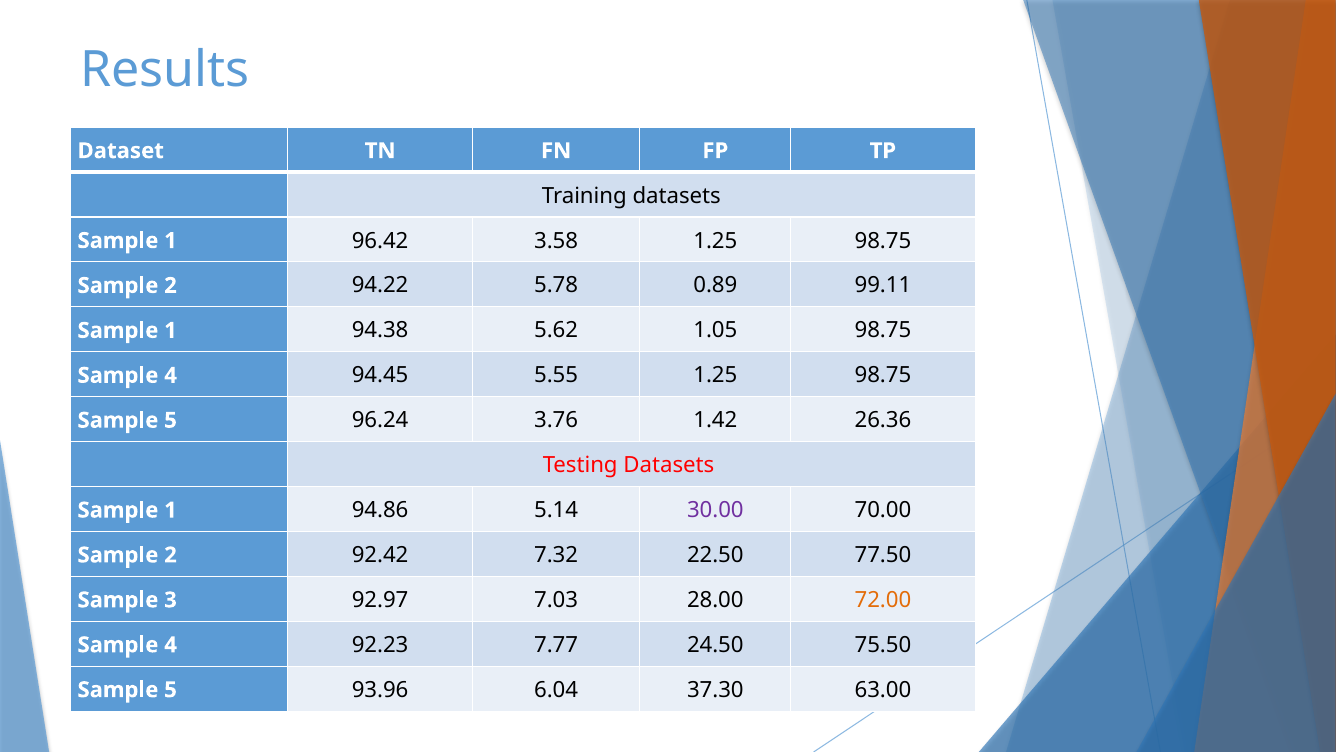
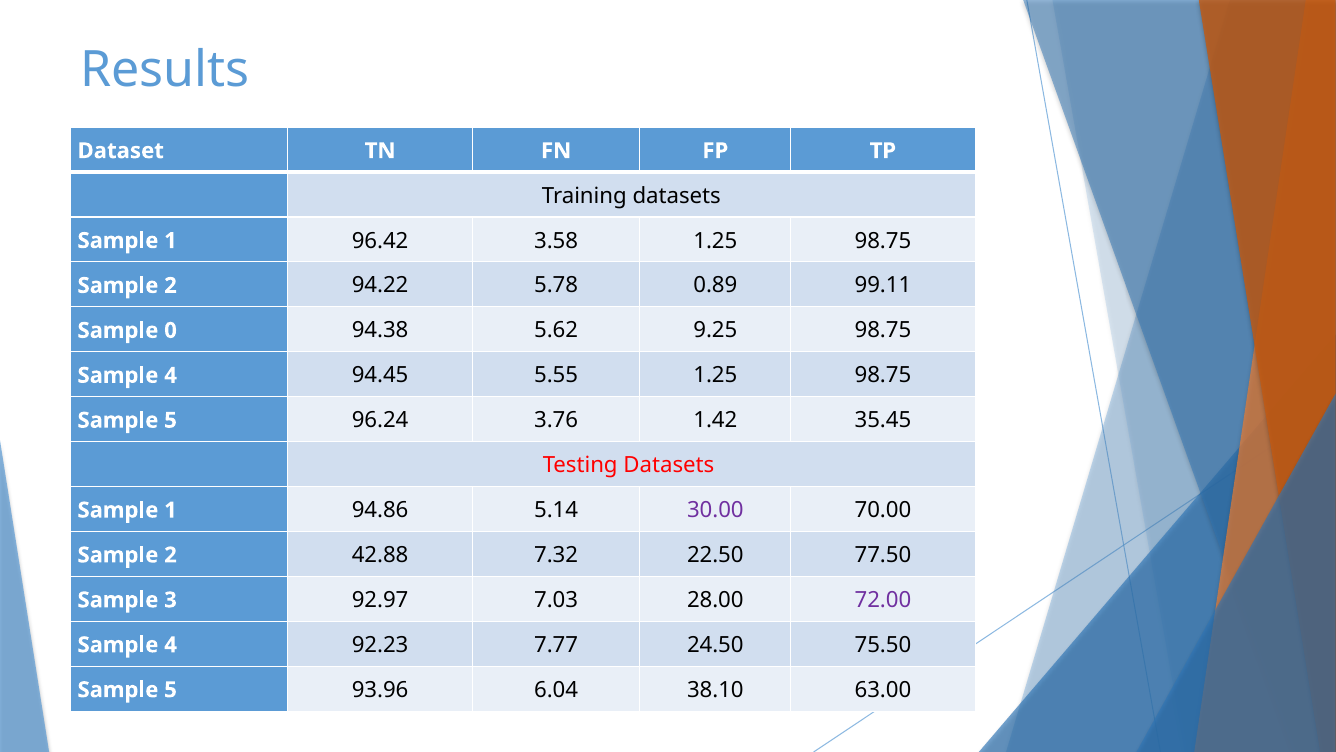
1: 1 -> 0 (171, 330)
1.05: 1.05 -> 9.25 (715, 330)
26.36: 26.36 -> 35.45 (883, 420)
92.42: 92.42 -> 42.88 (380, 555)
72.00 colour: orange -> purple (883, 600)
37.30: 37.30 -> 38.10 (715, 689)
